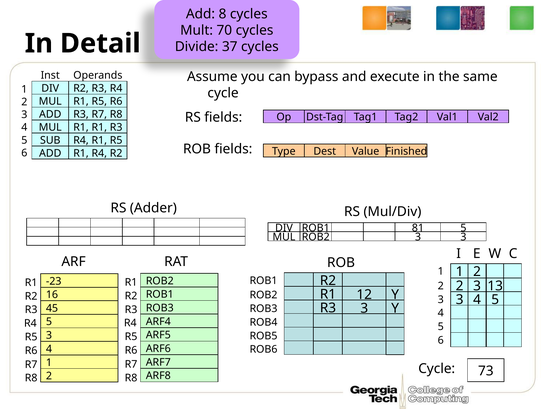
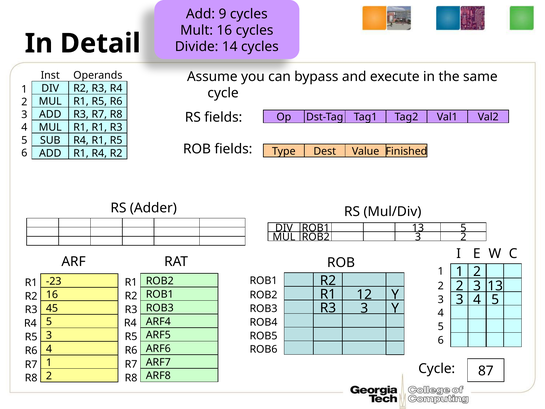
8: 8 -> 9 (222, 14)
Mult 70: 70 -> 16 (224, 30)
37: 37 -> 14 (230, 47)
ROB1 81: 81 -> 13 (418, 228)
ROB2 3 3: 3 -> 2 (463, 237)
73: 73 -> 87 (486, 371)
